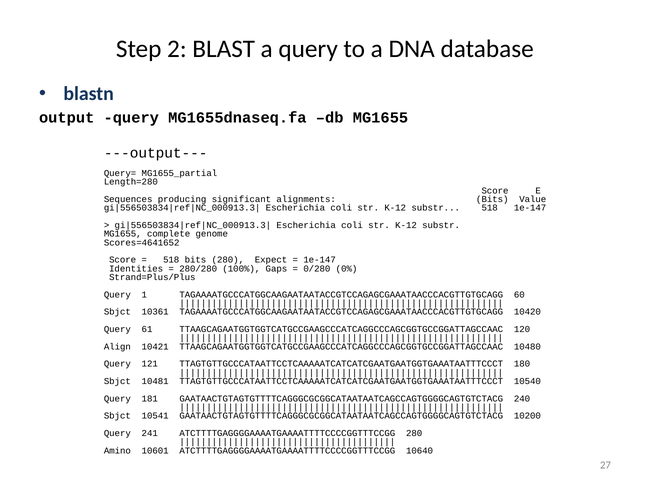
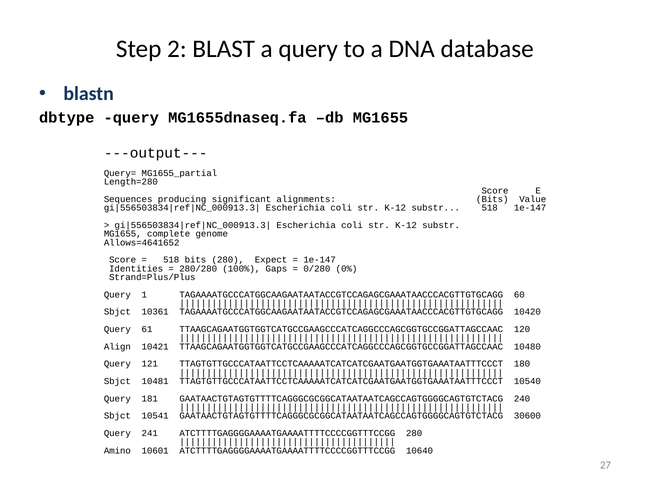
output: output -> dbtype (67, 118)
Scores=4641652: Scores=4641652 -> Allows=4641652 (142, 243)
10200: 10200 -> 30600 (527, 416)
